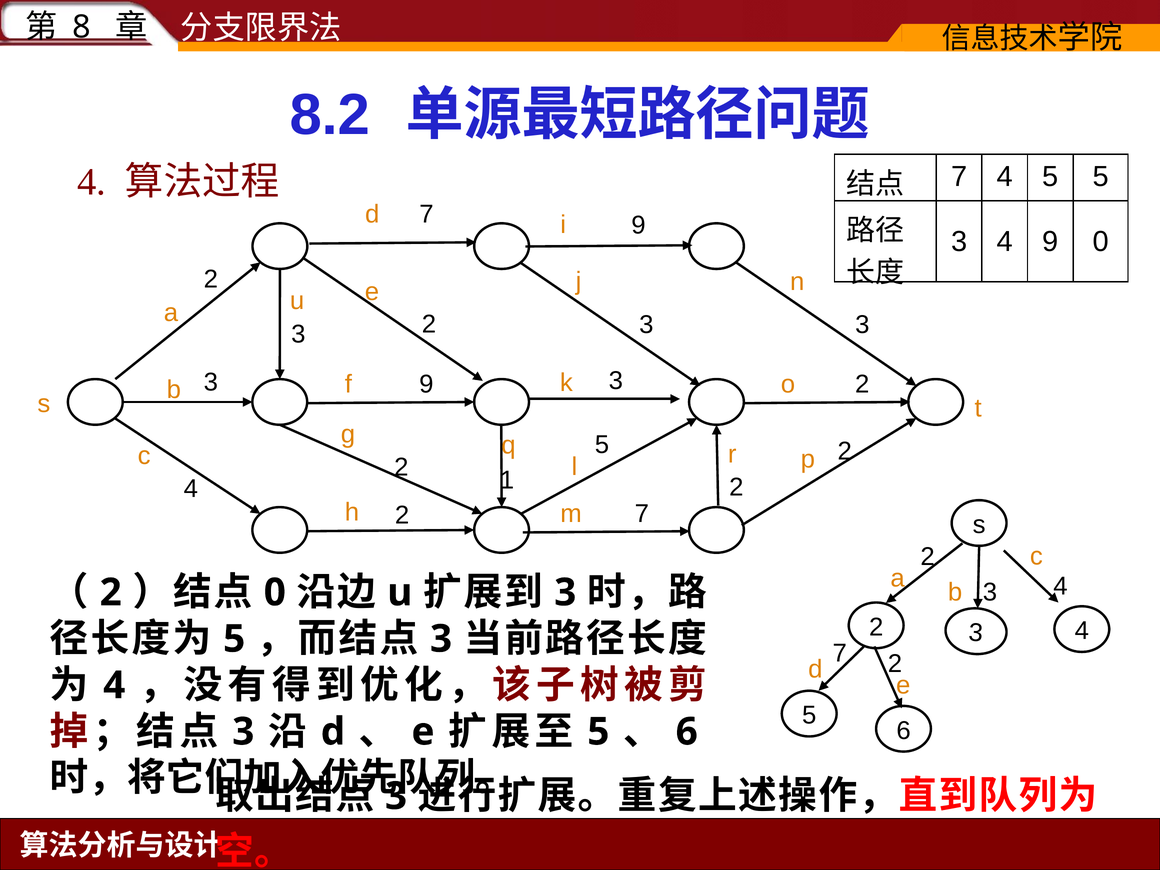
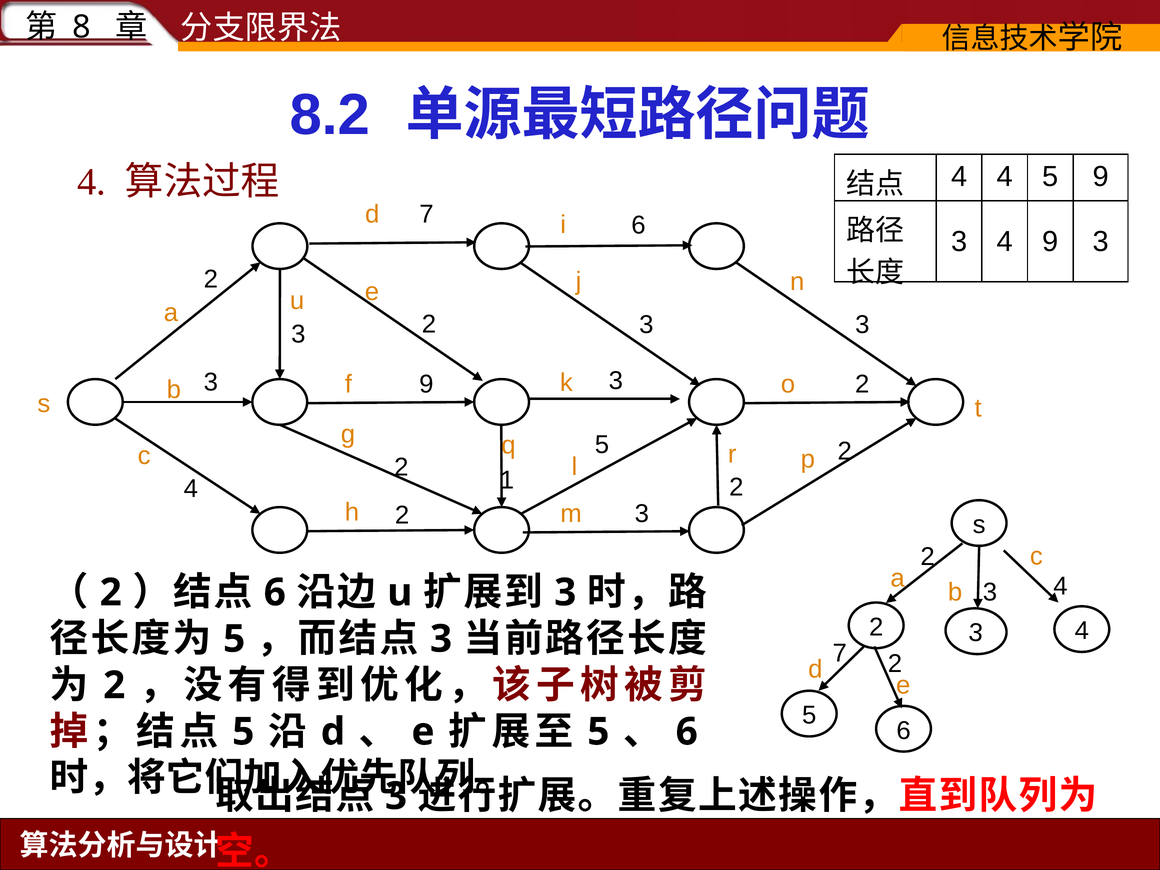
7: 7 -> 4 (959, 177)
5 5: 5 -> 9 (1101, 177)
d 9: 9 -> 6 (638, 225)
9 0: 0 -> 3 (1101, 242)
h 7: 7 -> 3 (642, 514)
0: 0 -> 6 (275, 593)
4: 4 -> 2 (114, 685)
3: 3 -> 5 (243, 732)
